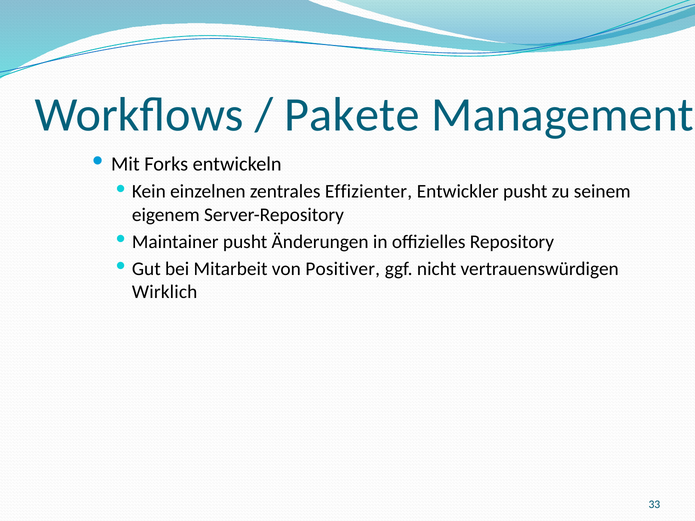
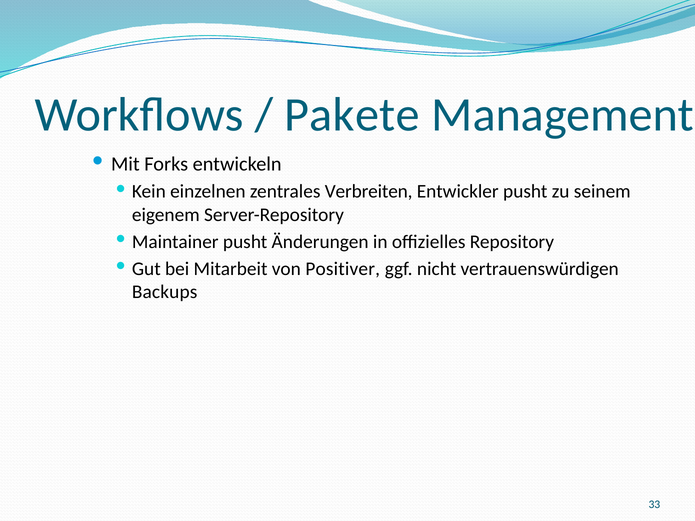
Effizienter: Effizienter -> Verbreiten (369, 192)
Wirklich: Wirklich -> Backups (165, 292)
